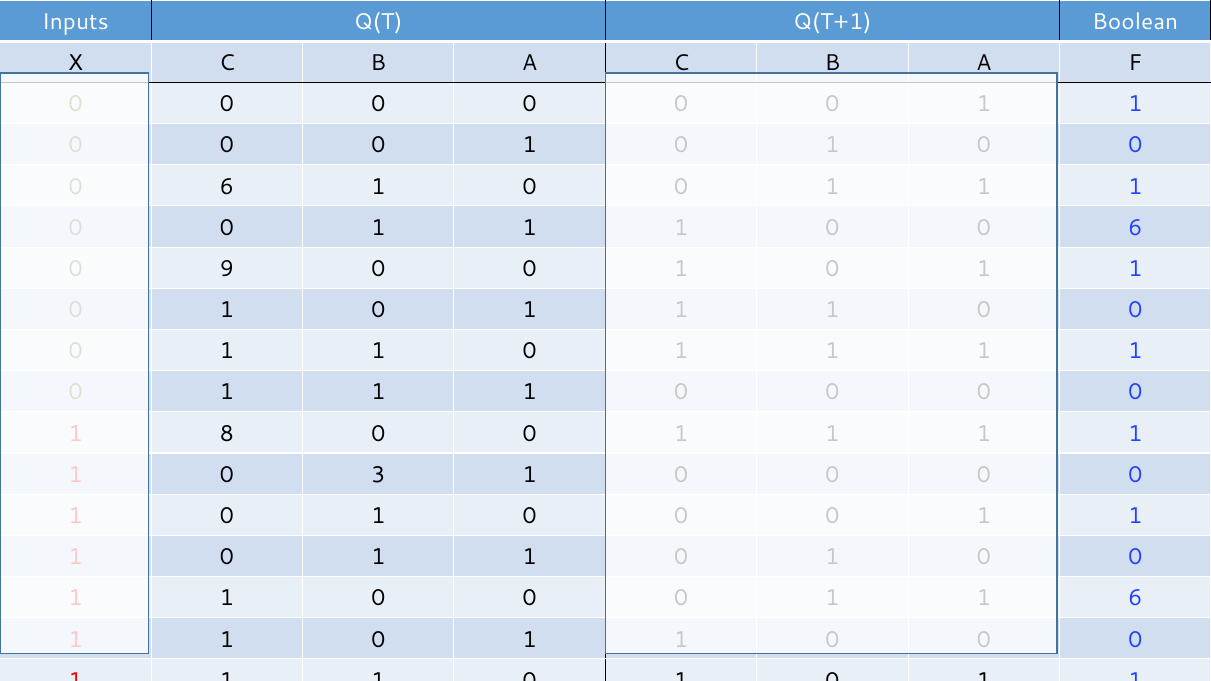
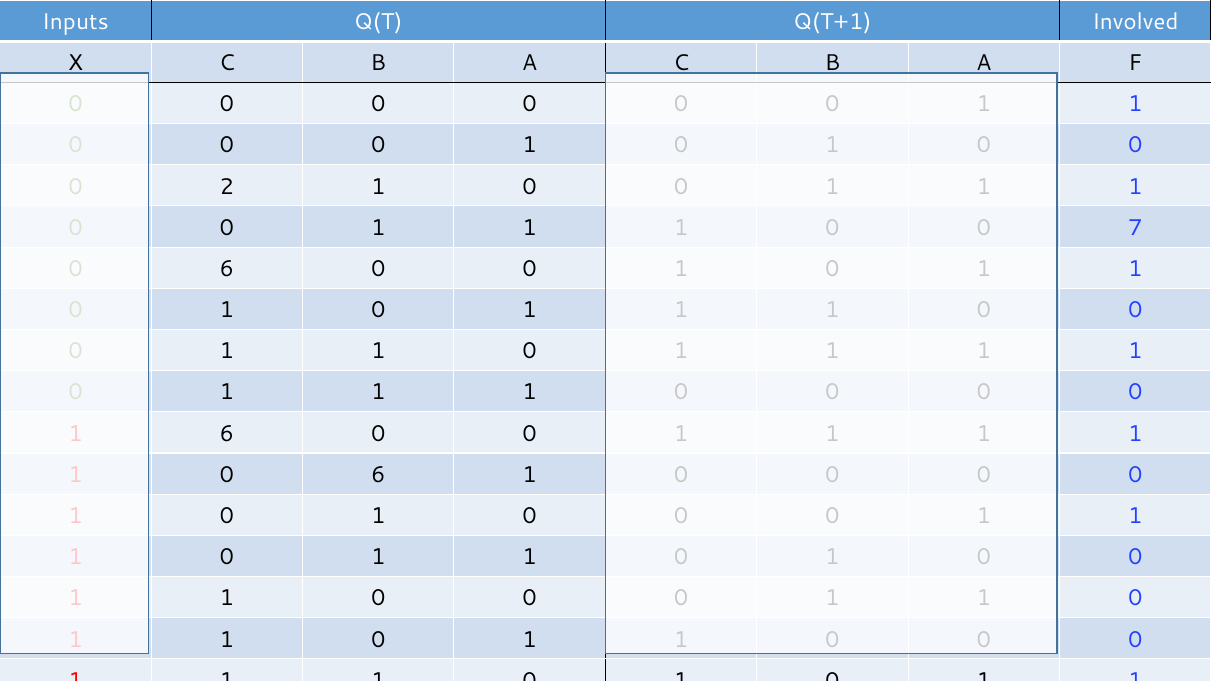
Boolean: Boolean -> Involved (1135, 22)
6: 6 -> 2 (227, 187)
6: 6 -> 7 (1135, 228)
9: 9 -> 6 (227, 269)
8: 8 -> 6 (227, 434)
3: 3 -> 6 (378, 475)
6: 6 -> 0 (1135, 599)
